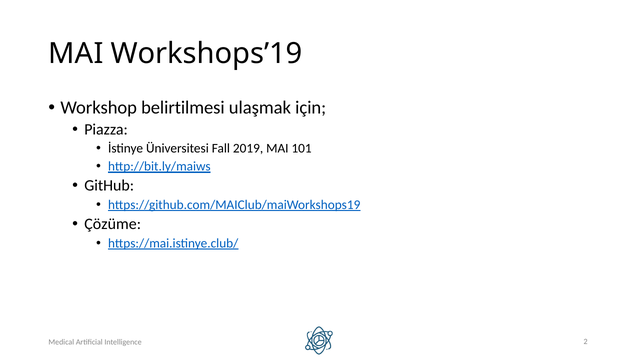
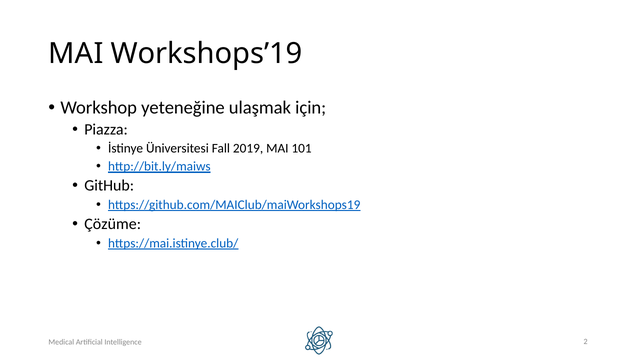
belirtilmesi: belirtilmesi -> yeteneğine (183, 108)
